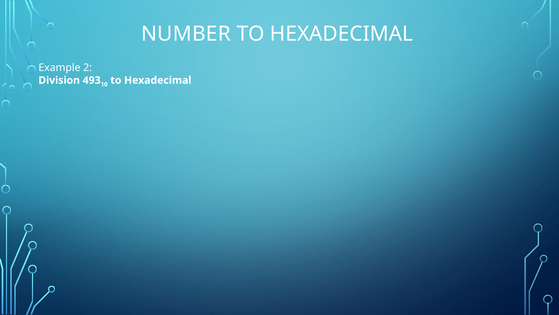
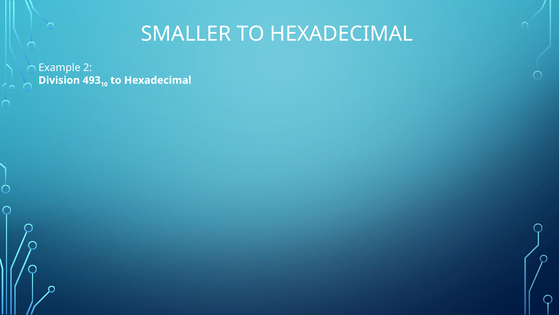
NUMBER: NUMBER -> SMALLER (186, 34)
